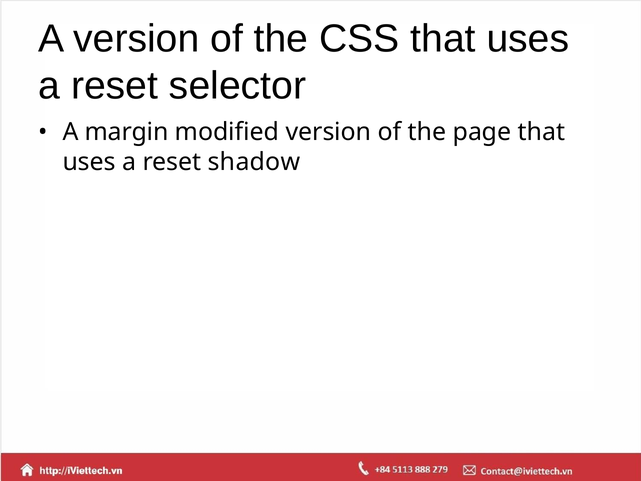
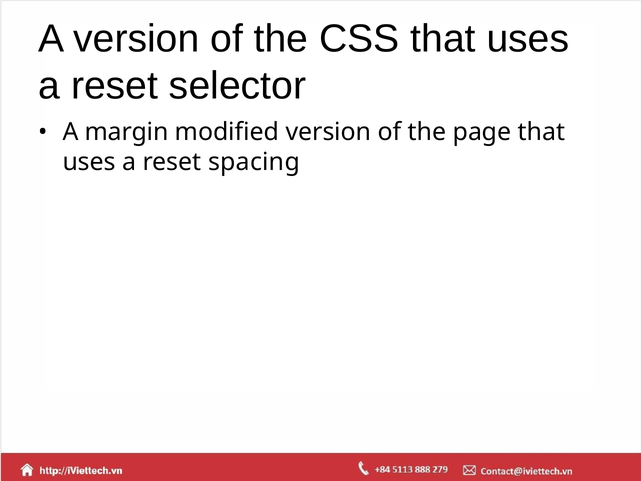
shadow: shadow -> spacing (254, 162)
